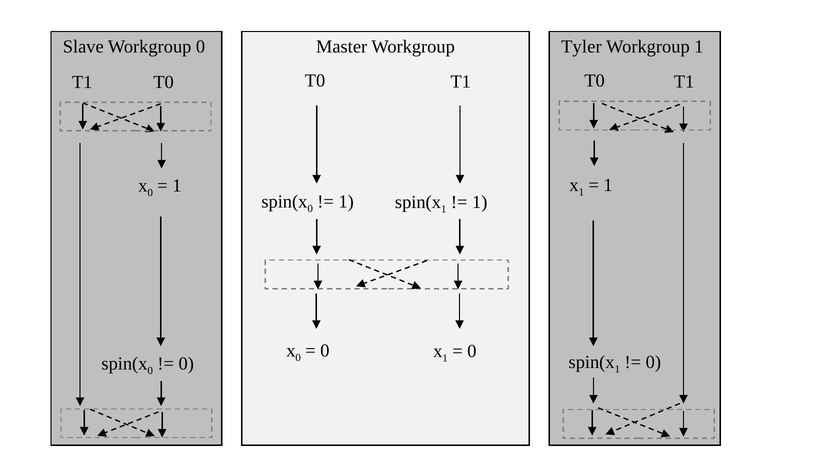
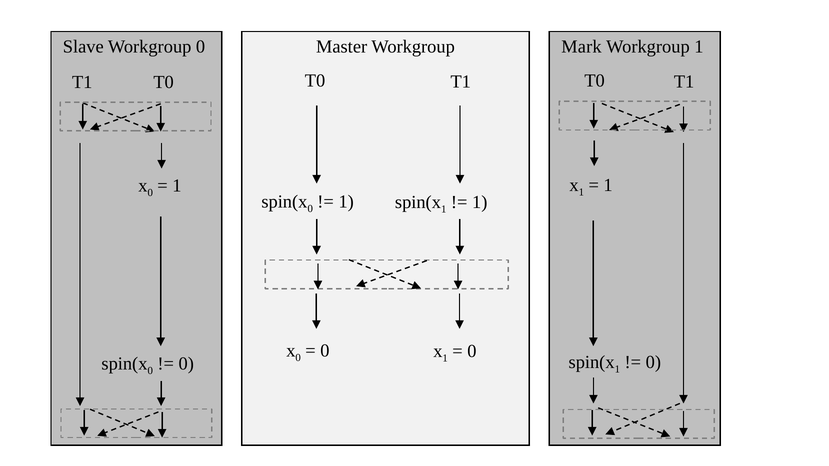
Tyler: Tyler -> Mark (581, 47)
